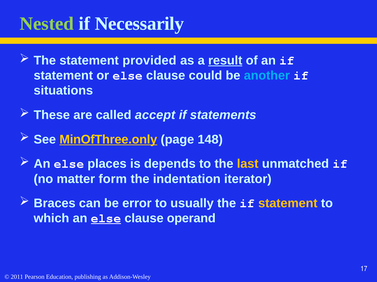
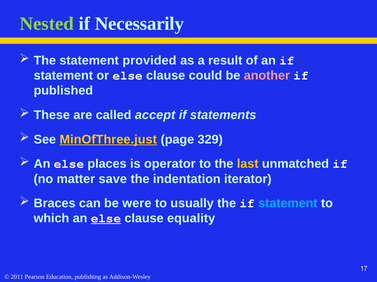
result underline: present -> none (225, 61)
another colour: light blue -> pink (267, 76)
situations: situations -> published (63, 91)
MinOfThree.only: MinOfThree.only -> MinOfThree.just (108, 140)
148: 148 -> 329 (210, 140)
depends: depends -> operator (170, 164)
form: form -> save (113, 179)
error: error -> were (137, 204)
statement colour: yellow -> light blue (288, 204)
operand: operand -> equality (191, 219)
